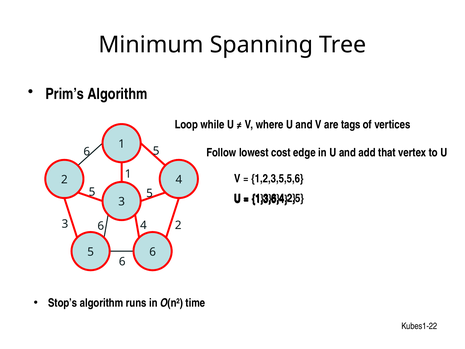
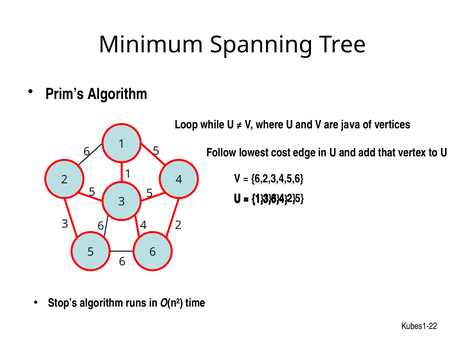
tags: tags -> java (351, 125)
1,2,3,5,5,6: 1,2,3,5,5,6 -> 6,2,3,4,5,6 (277, 178)
